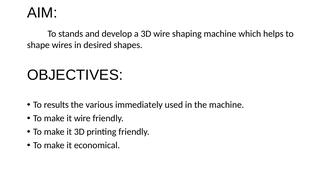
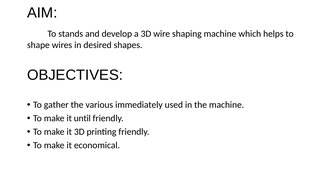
results: results -> gather (56, 105)
it wire: wire -> until (82, 118)
